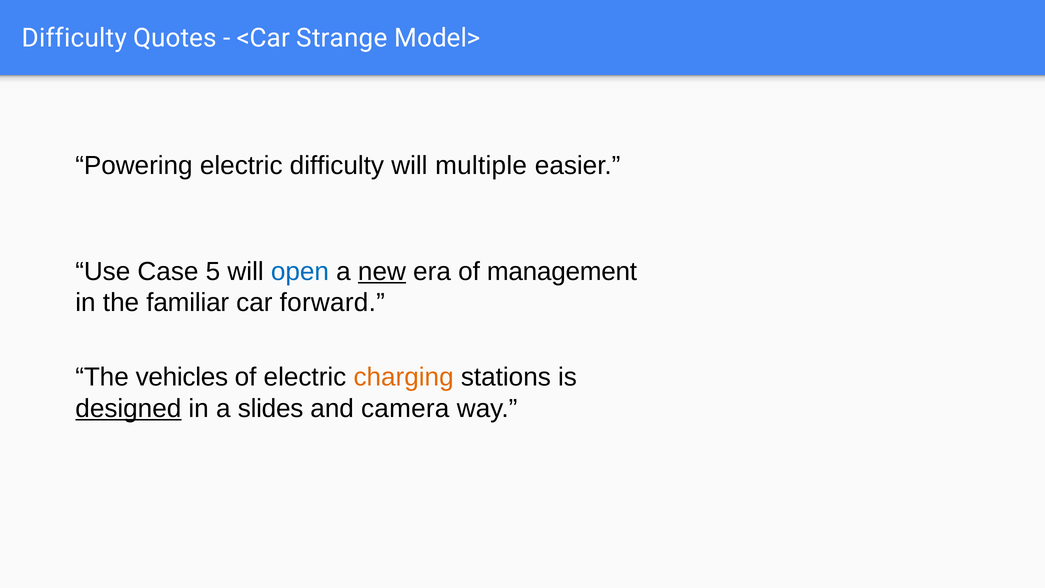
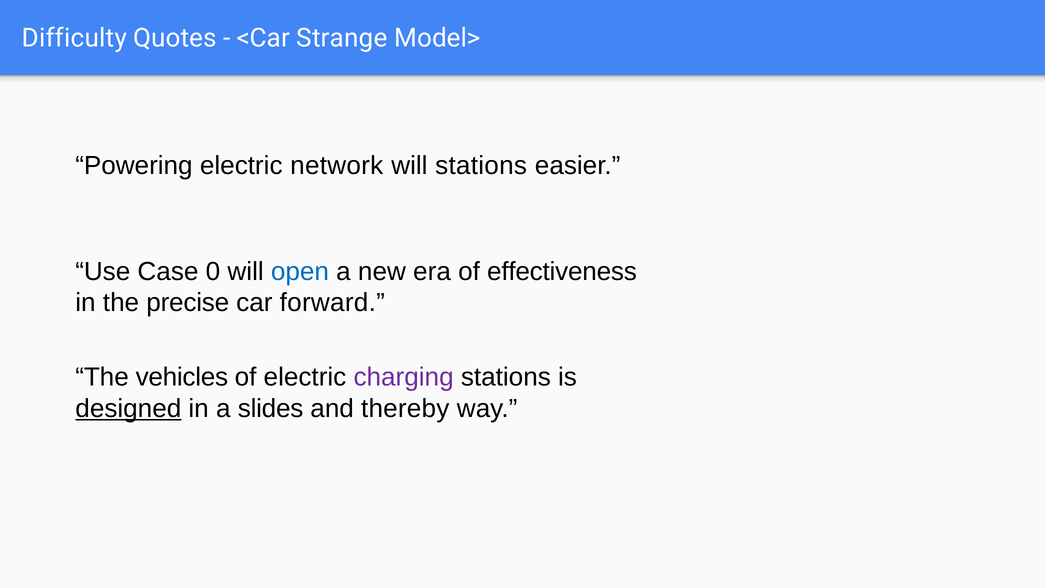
electric difficulty: difficulty -> network (337, 166)
will multiple: multiple -> stations (481, 166)
5: 5 -> 0 (213, 271)
new underline: present -> none (382, 271)
management: management -> effectiveness (562, 271)
familiar: familiar -> precise (188, 303)
charging colour: orange -> purple (404, 377)
camera: camera -> thereby (405, 408)
